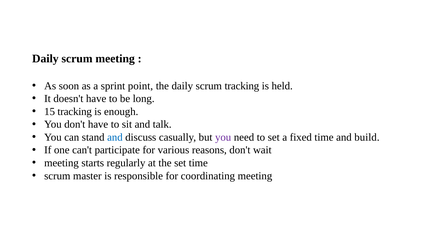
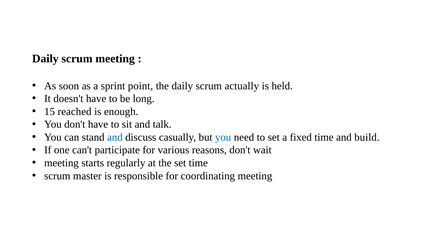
scrum tracking: tracking -> actually (242, 86)
15 tracking: tracking -> reached (75, 112)
you colour: purple -> blue (223, 137)
